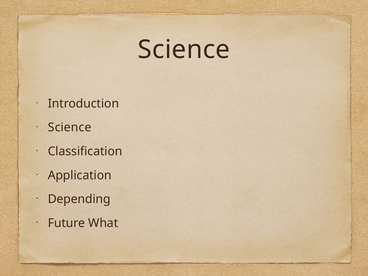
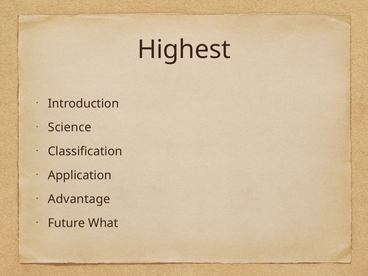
Science: Science -> Highest (184, 50)
Depending: Depending -> Advantage (79, 199)
